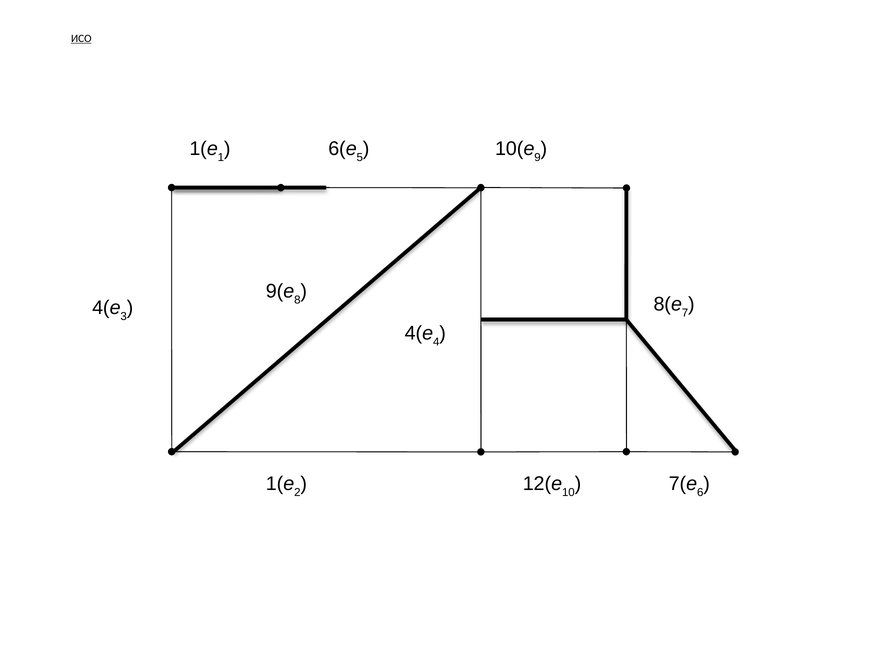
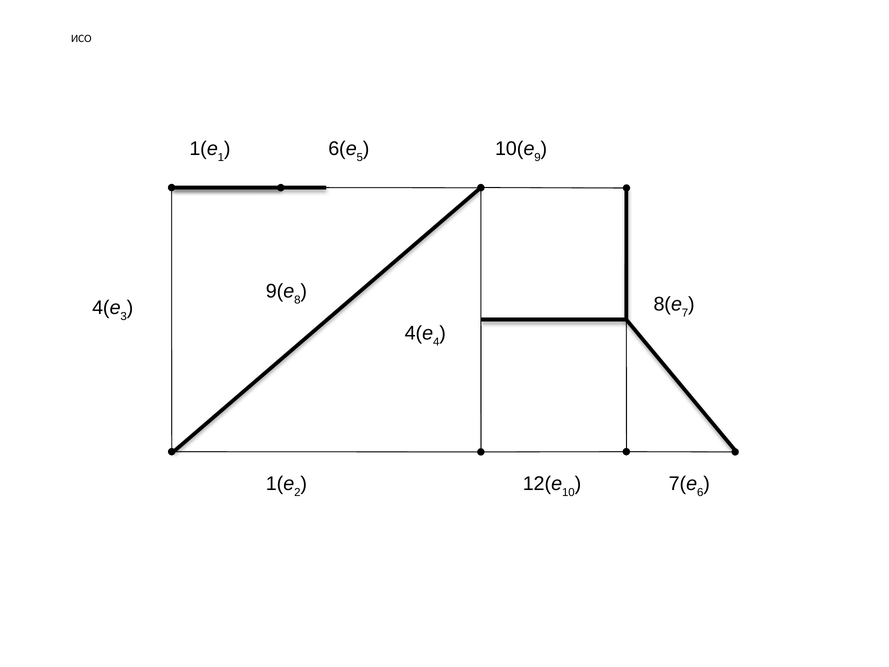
ИСО underline: present -> none (81, 39)
